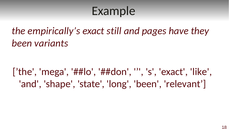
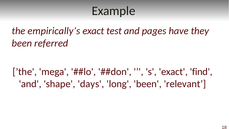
still: still -> test (114, 31)
variants: variants -> referred (51, 43)
like: like -> find (201, 72)
state: state -> days (91, 84)
